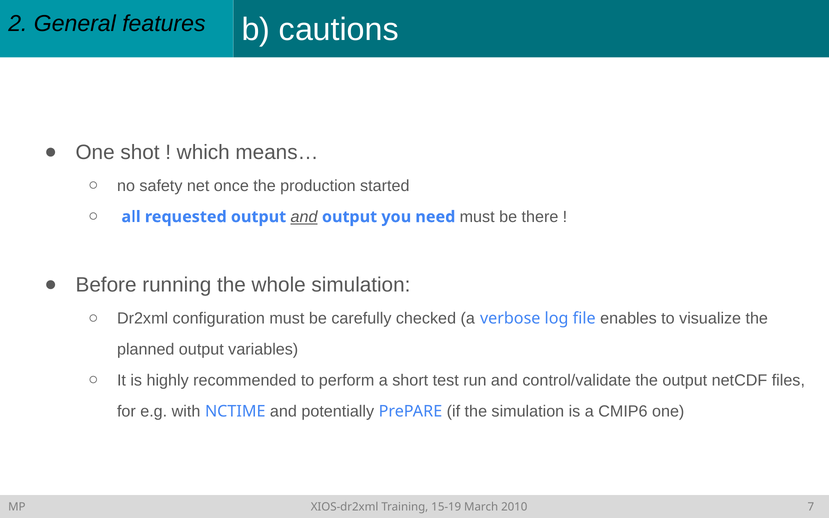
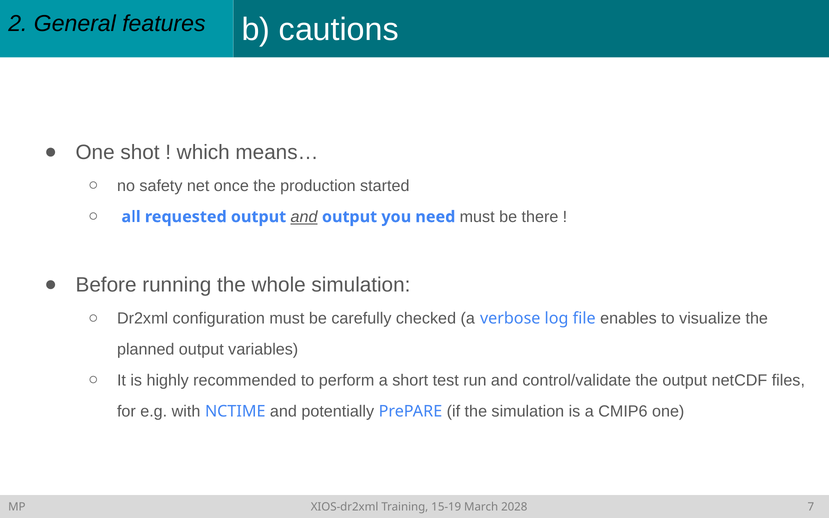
2010: 2010 -> 2028 (514, 507)
